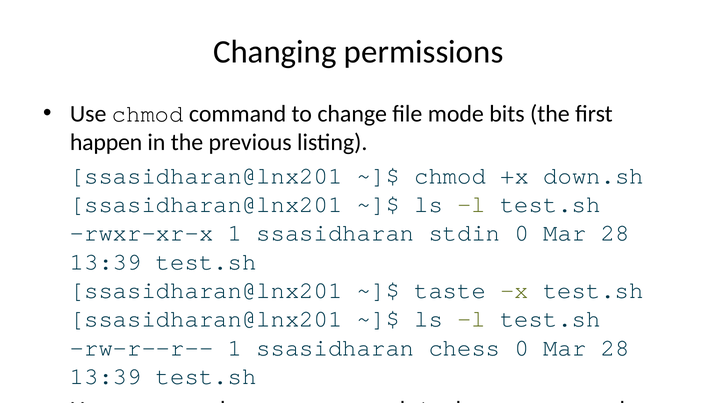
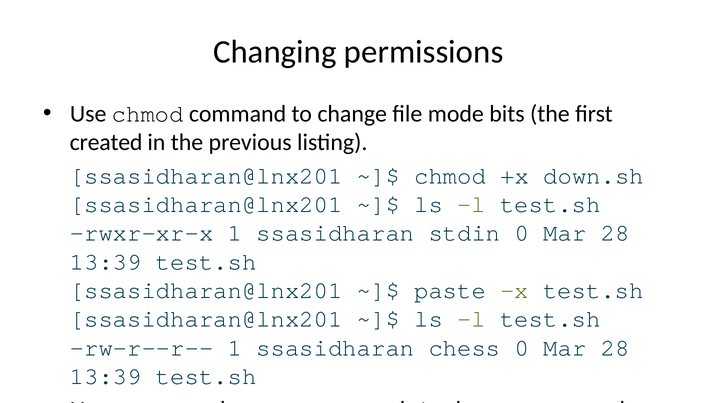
happen: happen -> created (106, 142)
taste: taste -> paste (450, 291)
